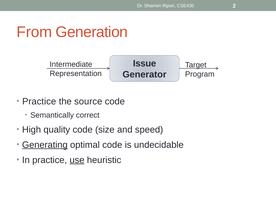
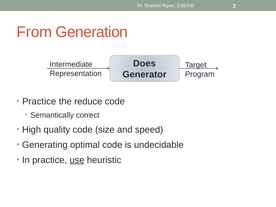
Issue: Issue -> Does (144, 64)
source: source -> reduce (88, 101)
Generating underline: present -> none (45, 145)
